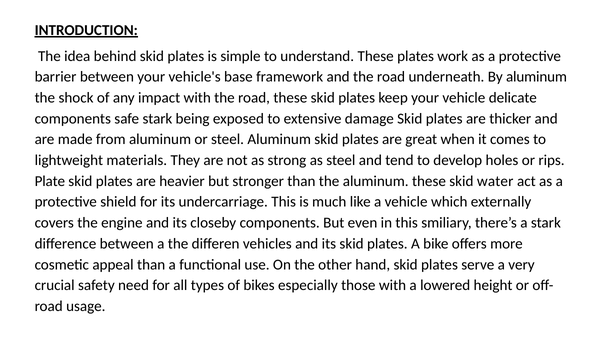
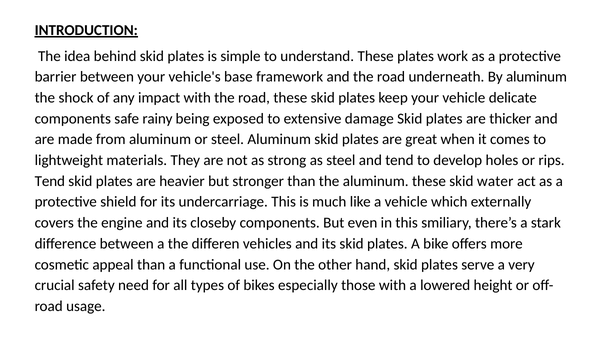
safe stark: stark -> rainy (157, 119)
Plate: Plate -> Tend (50, 181)
